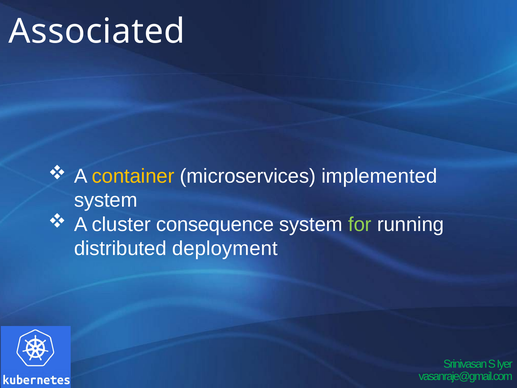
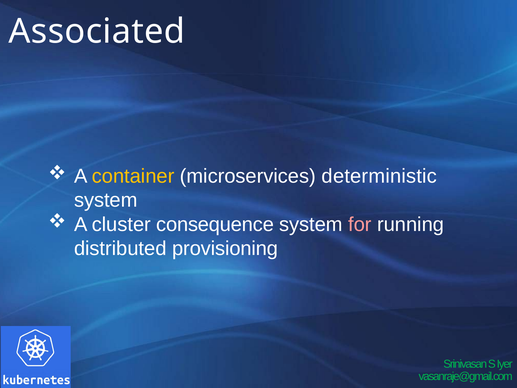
implemented: implemented -> deterministic (379, 176)
for colour: light green -> pink (360, 224)
deployment: deployment -> provisioning (225, 248)
